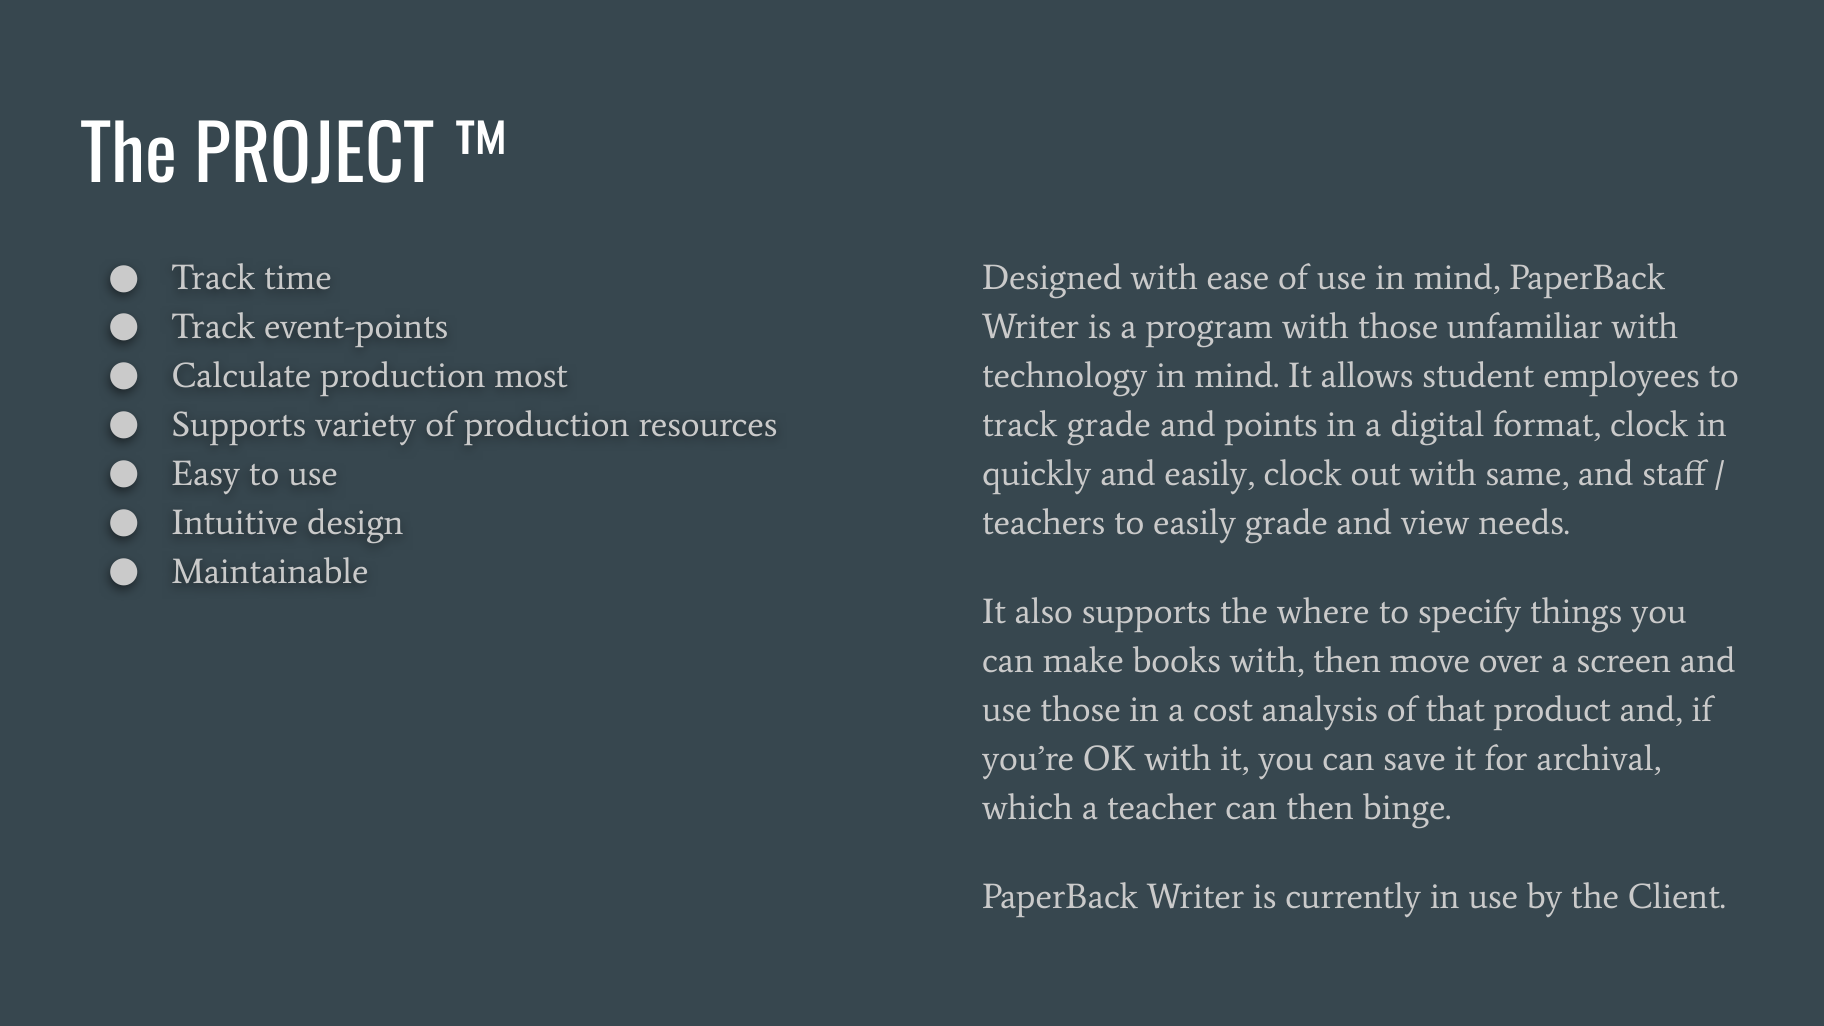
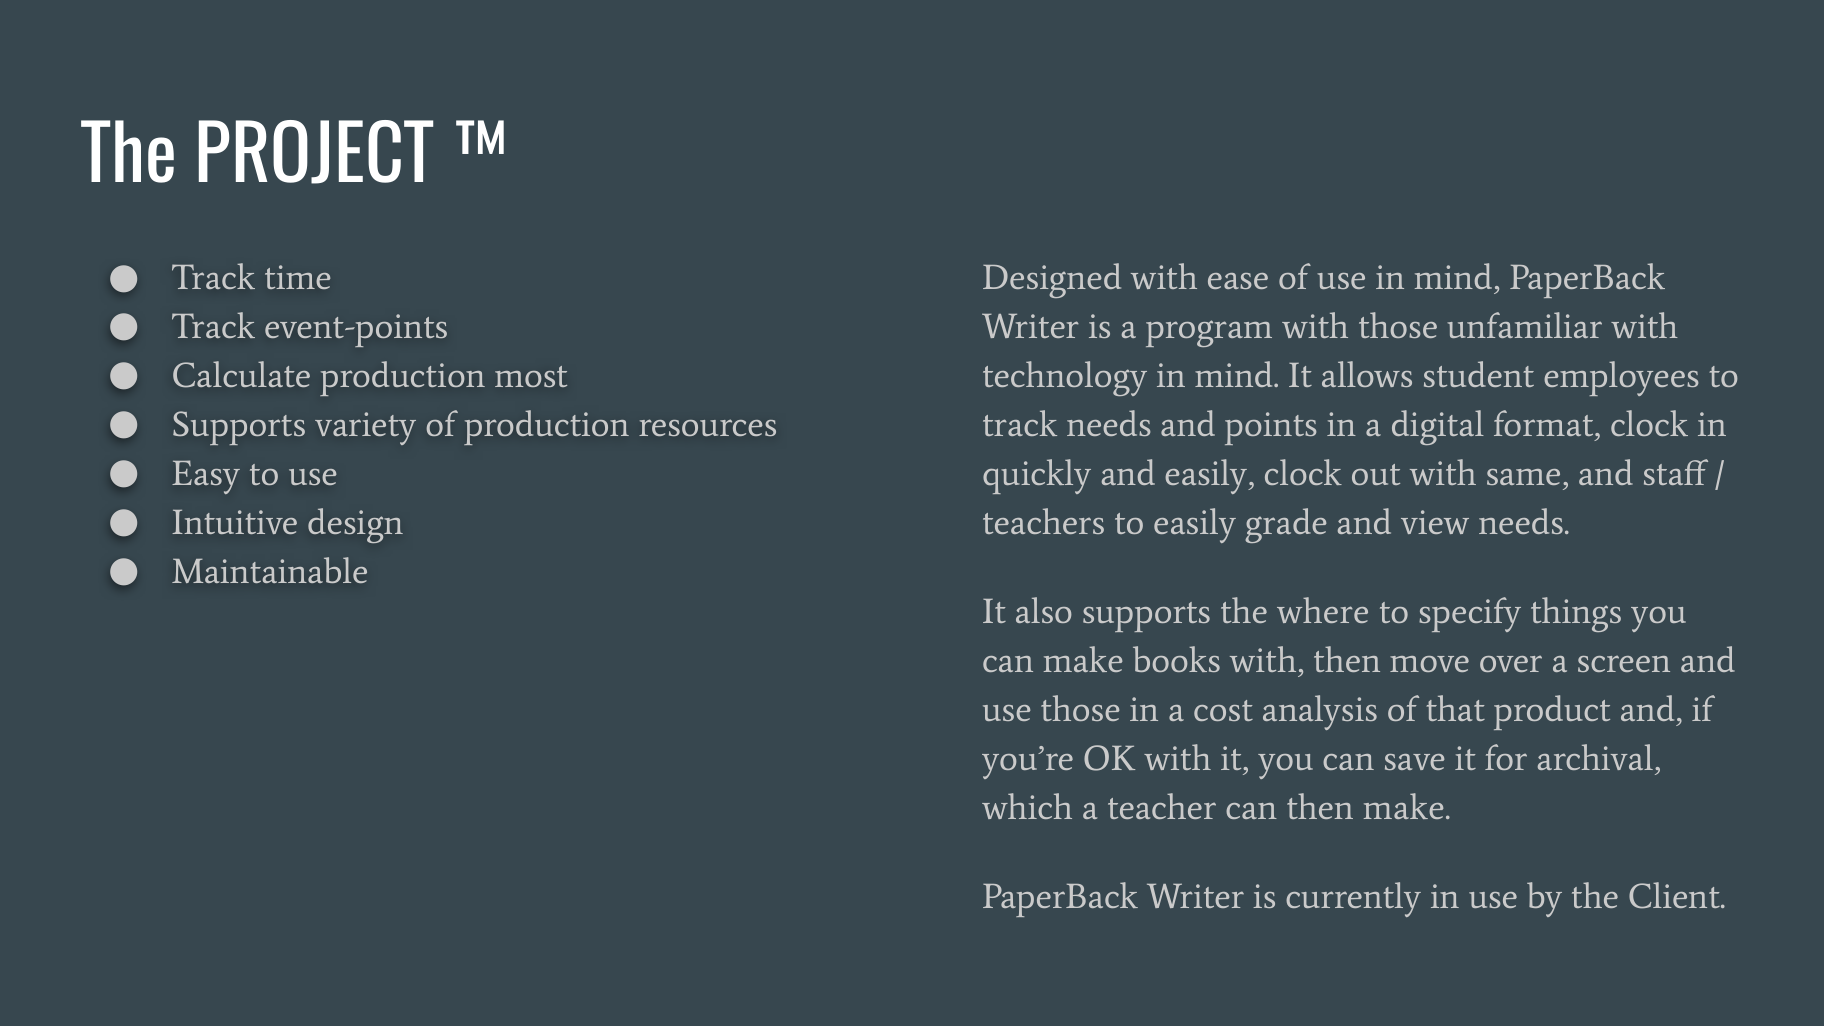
track grade: grade -> needs (1109, 425)
then binge: binge -> make (1407, 808)
